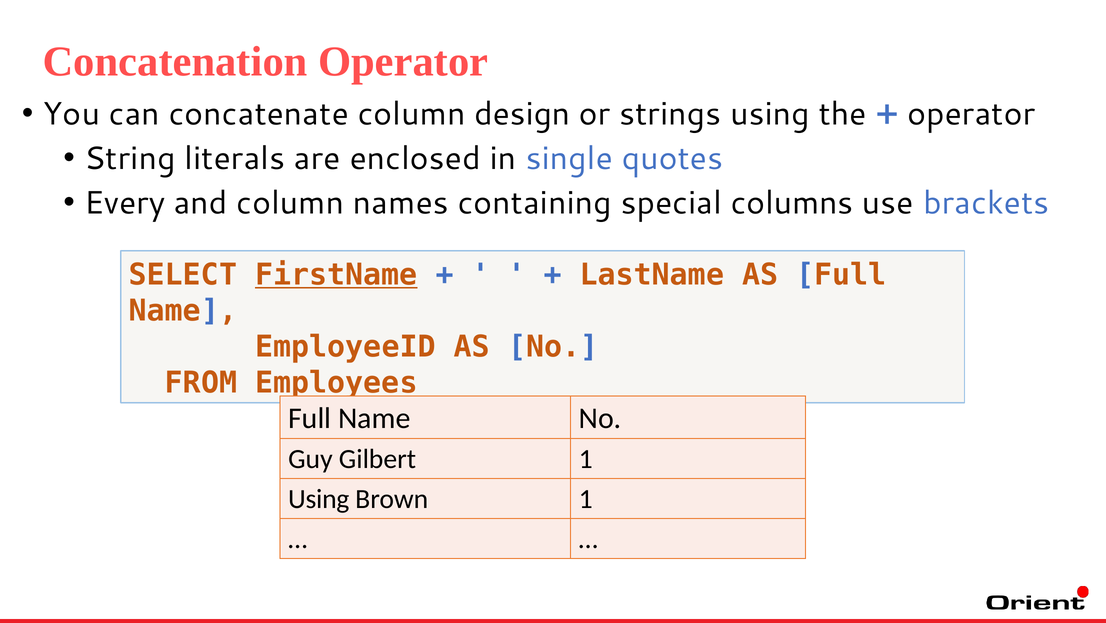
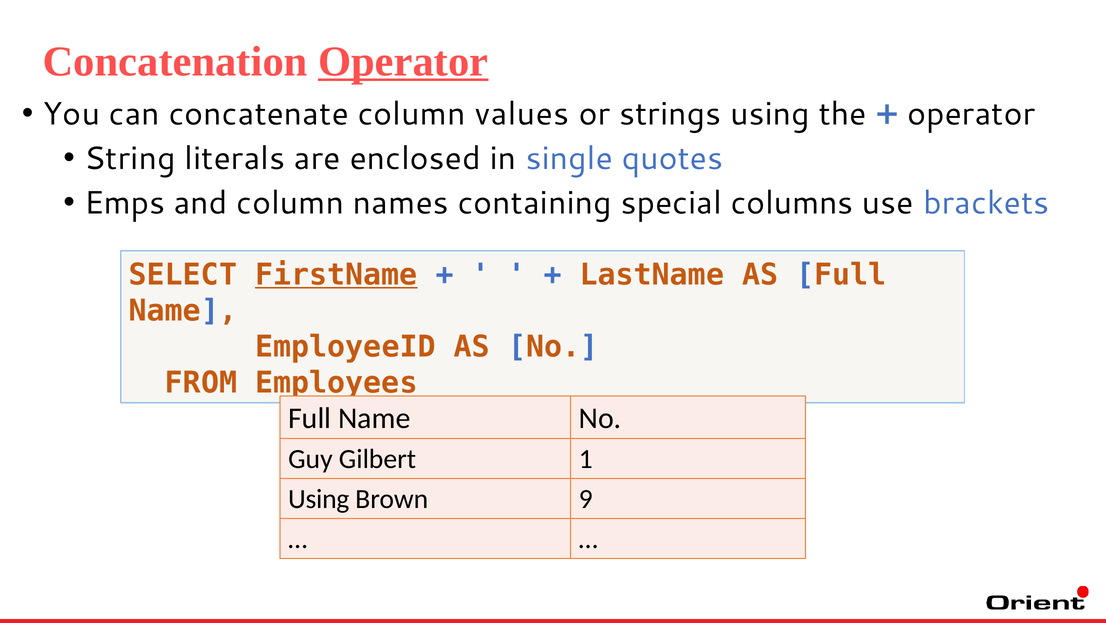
Operator underline: none -> present (403, 61)
design: design -> values (522, 114)
Every: Every -> Emps (125, 203)
Brown 1: 1 -> 9 (586, 499)
